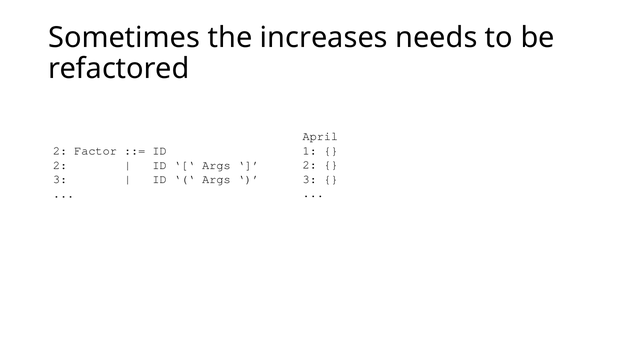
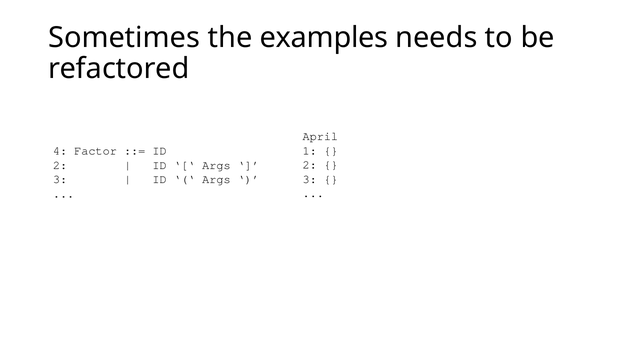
increases: increases -> examples (324, 37)
2: 2 -> 4 (60, 151)
